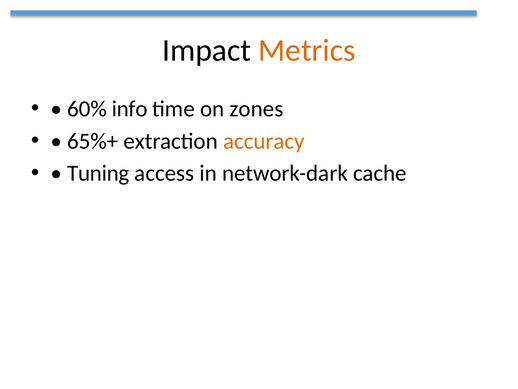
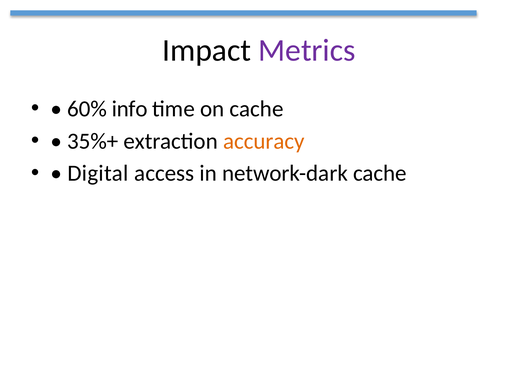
Metrics colour: orange -> purple (307, 50)
on zones: zones -> cache (256, 109)
65%+: 65%+ -> 35%+ (93, 141)
Tuning: Tuning -> Digital (98, 173)
